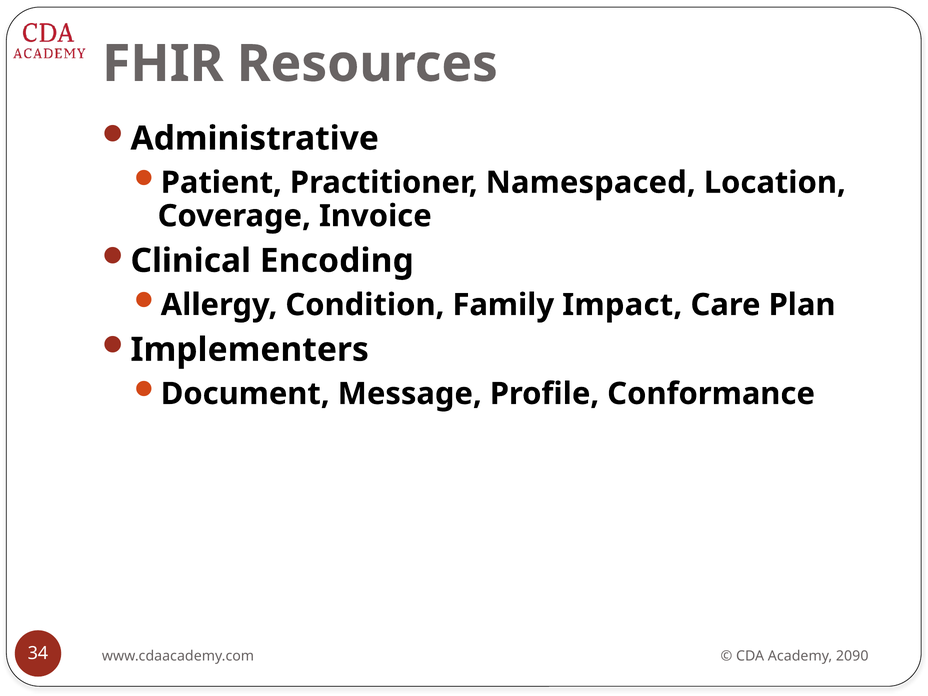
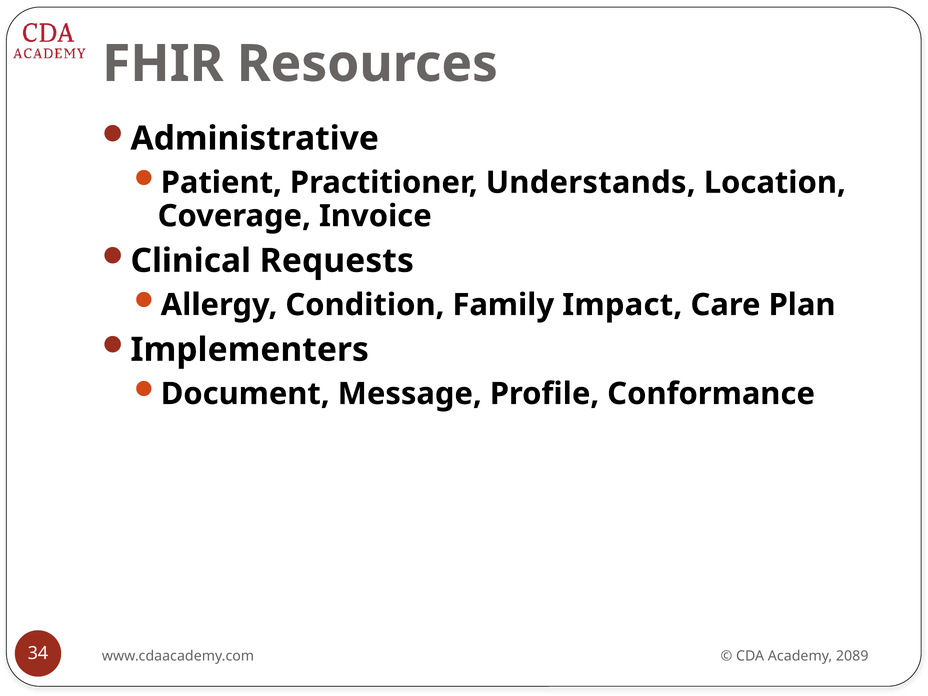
Namespaced: Namespaced -> Understands (591, 183)
Encoding: Encoding -> Requests (337, 261)
2090: 2090 -> 2089 (852, 656)
